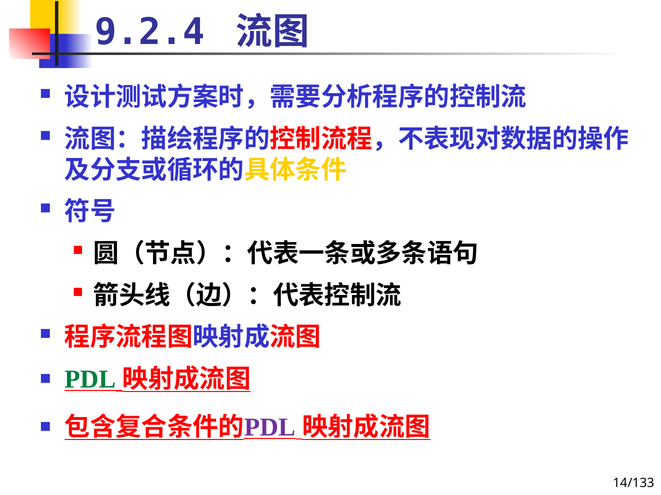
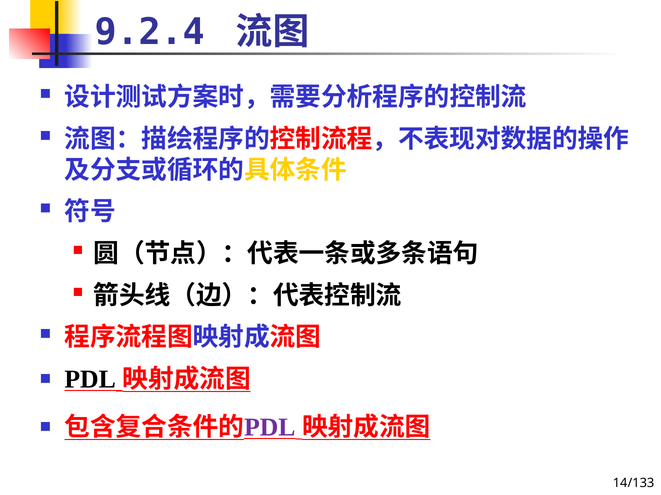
PDL colour: green -> black (90, 380)
